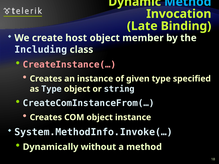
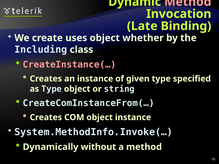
Method colour: light blue -> pink (188, 2)
host: host -> uses (76, 38)
member: member -> whether (143, 38)
